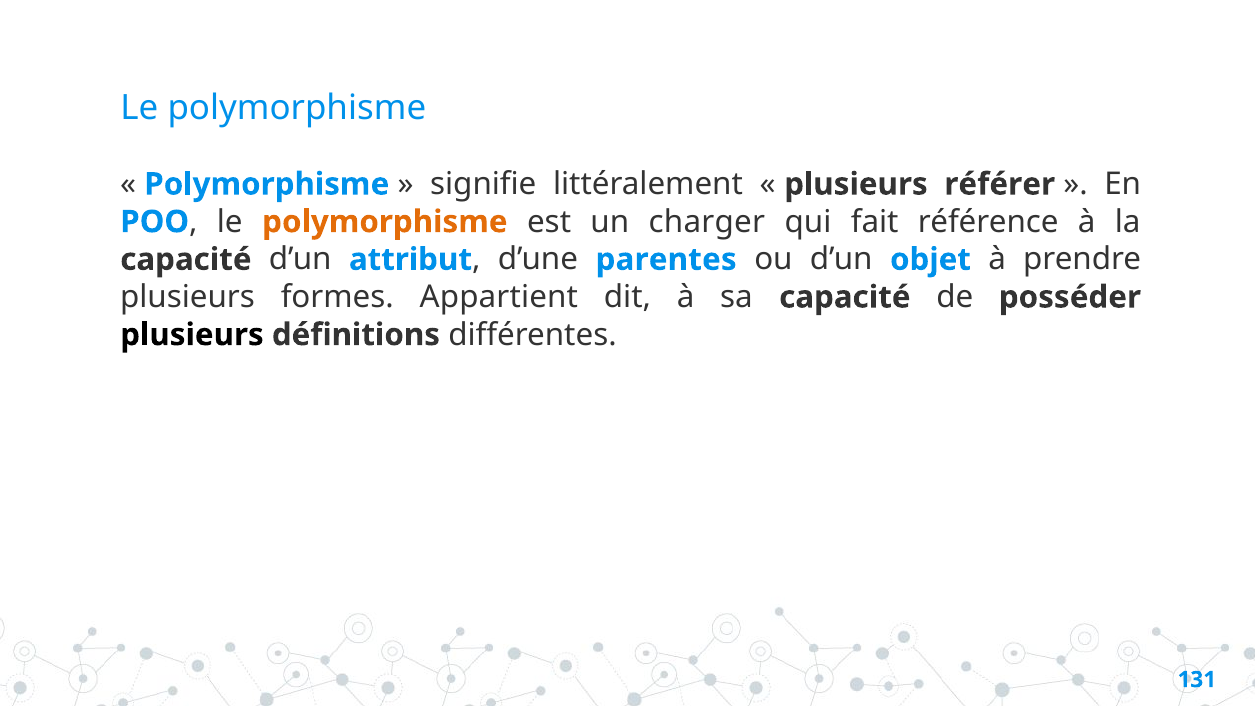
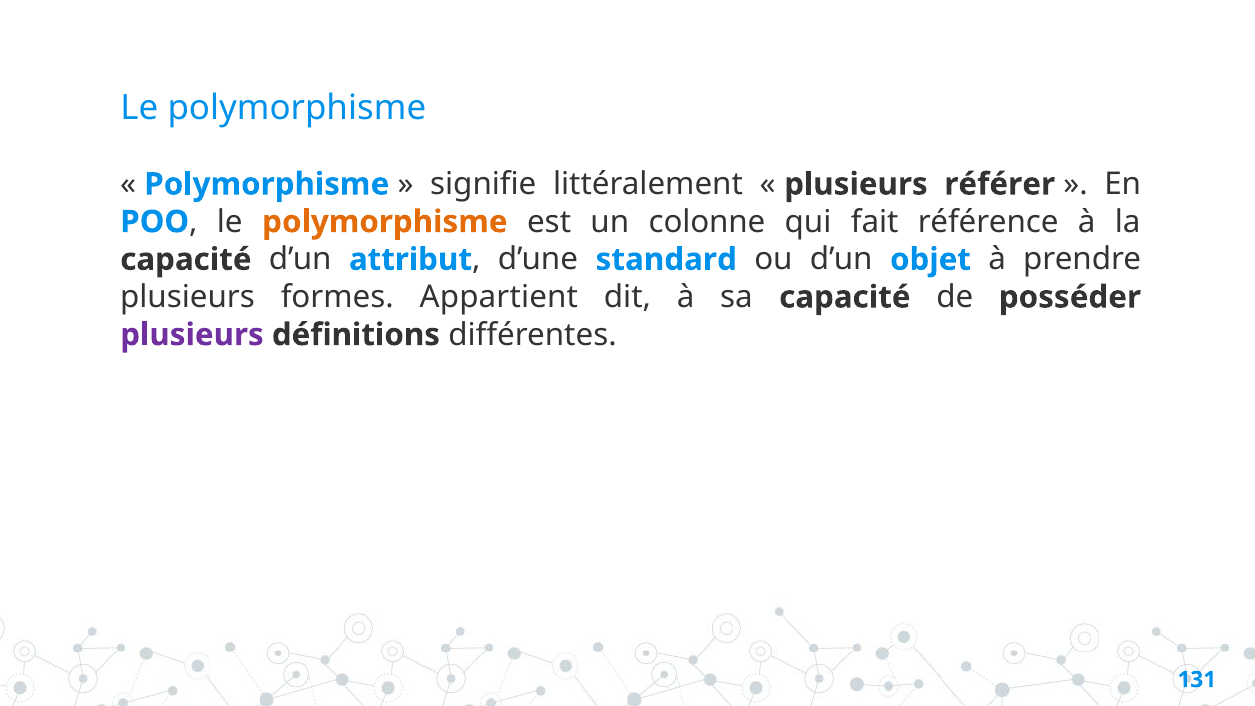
charger: charger -> colonne (707, 222)
parentes: parentes -> standard (666, 260)
plusieurs colour: black -> purple (192, 335)
